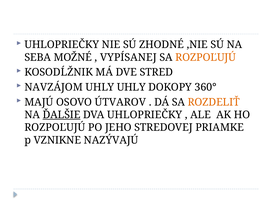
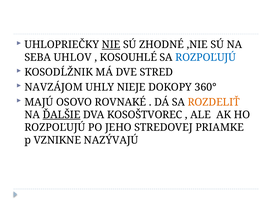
NIE underline: none -> present (111, 45)
MOŽNÉ: MOŽNÉ -> UHLOV (73, 57)
VYPÍSANEJ: VYPÍSANEJ -> KOSOUHLÉ (128, 57)
ROZPOĽUJÚ colour: orange -> blue (206, 57)
UHLY UHLY: UHLY -> NIEJE (131, 87)
ÚTVAROV: ÚTVAROV -> ROVNAKÉ (120, 102)
DVA UHLOPRIEČKY: UHLOPRIEČKY -> KOSOŠTVOREC (145, 115)
